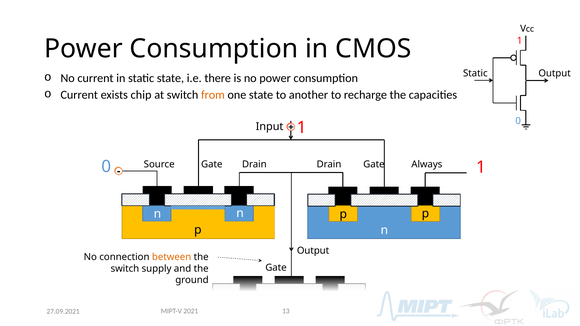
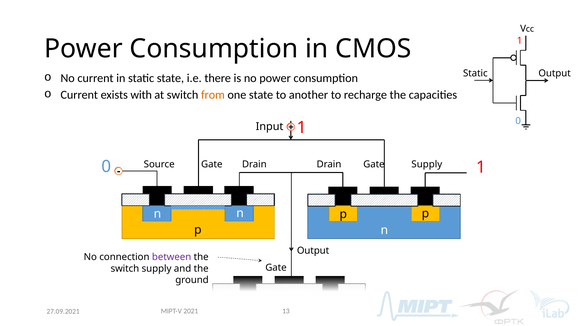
chip: chip -> with (141, 95)
Drain Always: Always -> Supply (427, 164)
between colour: orange -> purple (172, 257)
